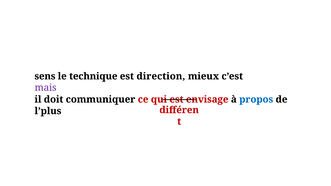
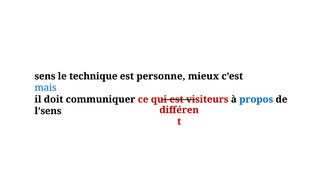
direction: direction -> personne (161, 76)
mais colour: purple -> blue (46, 88)
envisage: envisage -> visiteurs (207, 99)
l’plus: l’plus -> l’sens (48, 111)
